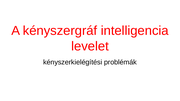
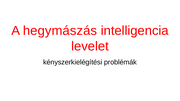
kényszergráf: kényszergráf -> hegymászás (60, 31)
